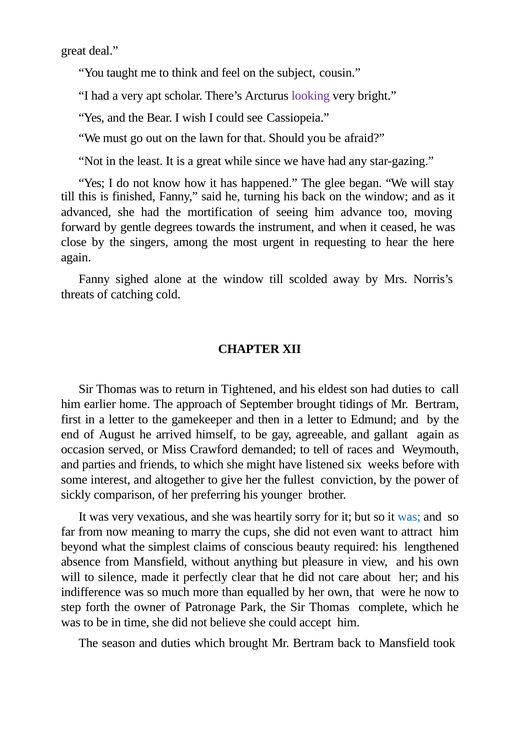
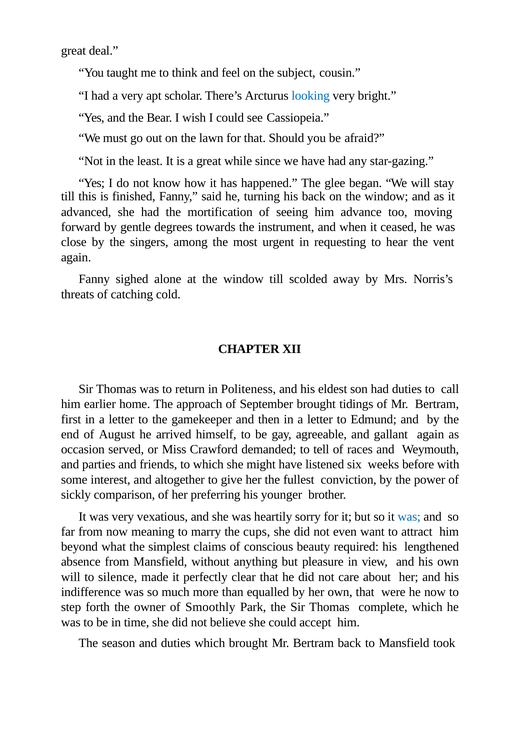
looking colour: purple -> blue (311, 96)
here: here -> vent (444, 242)
Tightened: Tightened -> Politeness (248, 389)
Patronage: Patronage -> Smoothly (210, 607)
